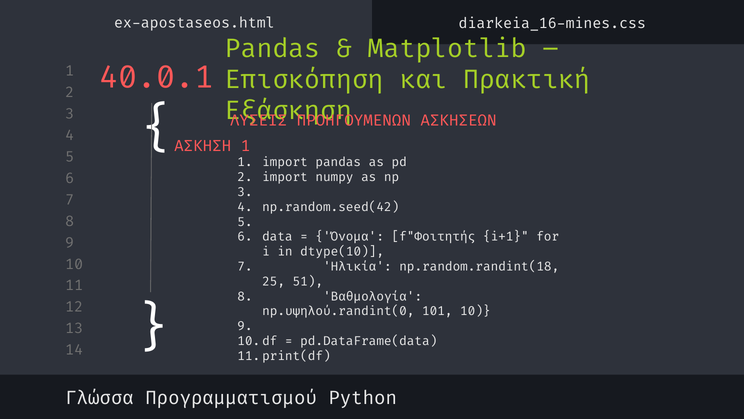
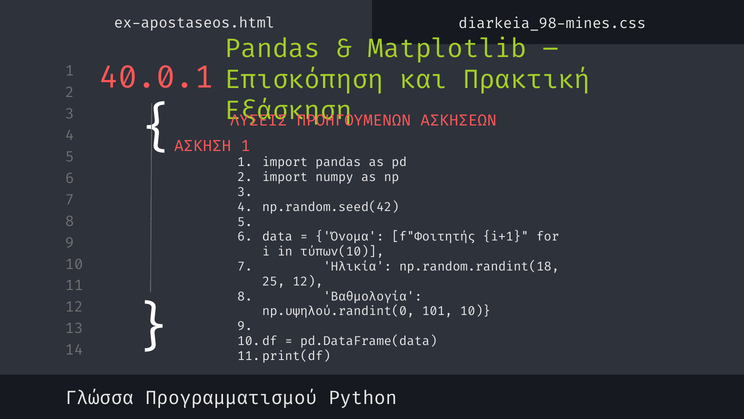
diarkeia_16-mines.css: diarkeia_16-mines.css -> diarkeia_98-mines.css (552, 24)
dtype(10: dtype(10 -> τύπων(10 (342, 251)
25 51: 51 -> 12 (308, 281)
